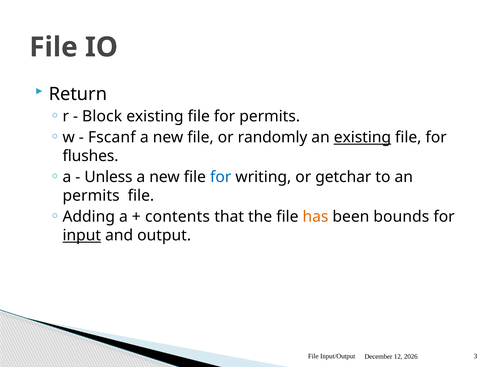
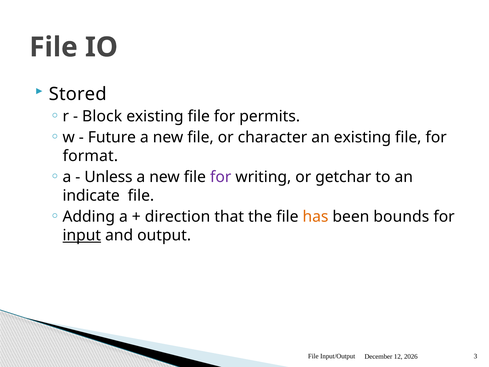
Return: Return -> Stored (78, 94)
Fscanf: Fscanf -> Future (112, 137)
randomly: randomly -> character (273, 137)
existing underline: present -> none (362, 137)
flushes: flushes -> format (90, 156)
for colour: blue -> purple (221, 177)
permits: permits -> indicate (91, 196)
contents: contents -> direction (178, 217)
